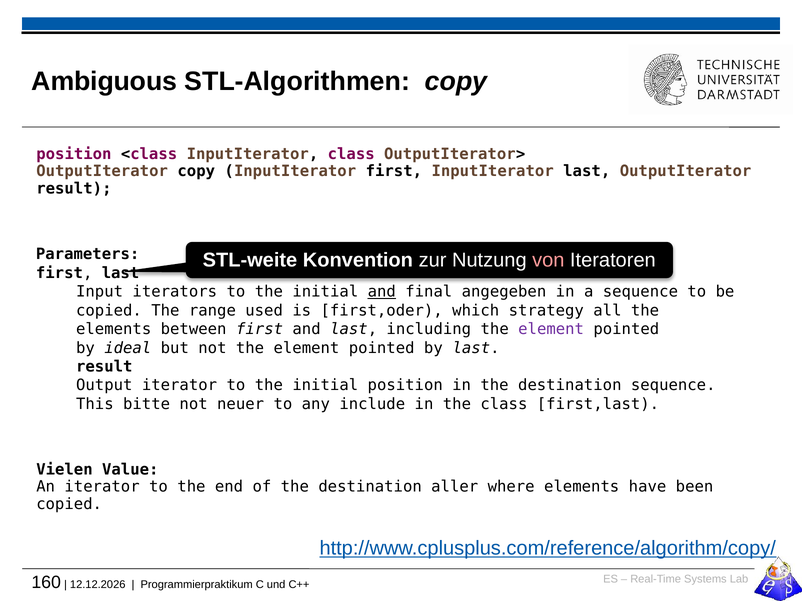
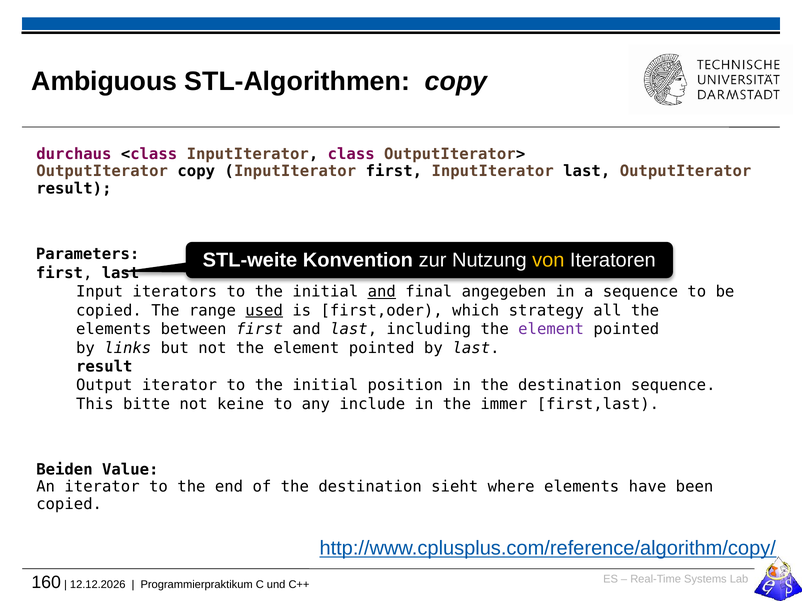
position: position -> durchaus (74, 154)
von colour: pink -> yellow (548, 260)
used underline: none -> present (264, 311)
ideal: ideal -> links (128, 348)
neuer: neuer -> keine (241, 404)
the class: class -> immer (504, 404)
Vielen: Vielen -> Beiden (64, 470)
aller: aller -> sieht (455, 487)
